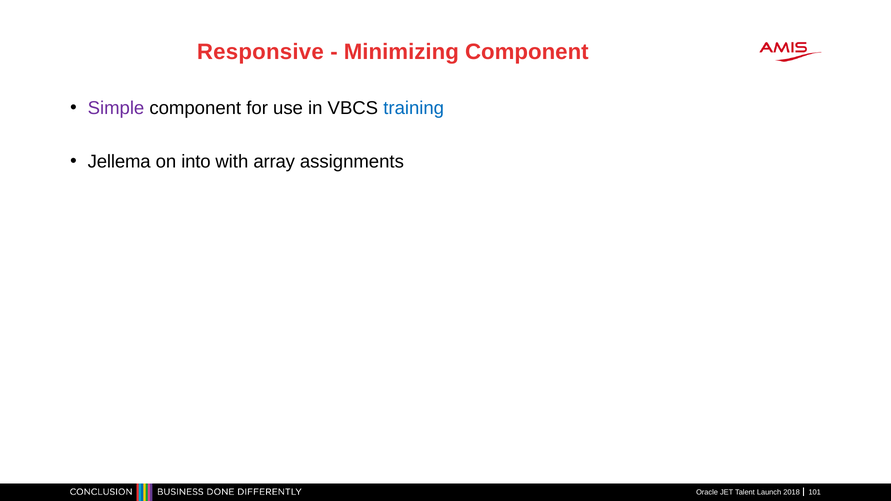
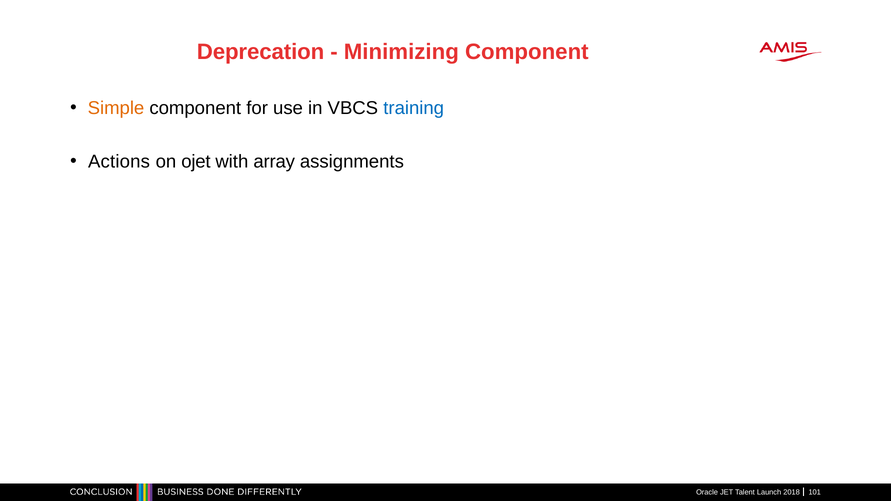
Responsive: Responsive -> Deprecation (261, 52)
Simple colour: purple -> orange (116, 108)
Jellema: Jellema -> Actions (119, 162)
into: into -> ojet (196, 162)
